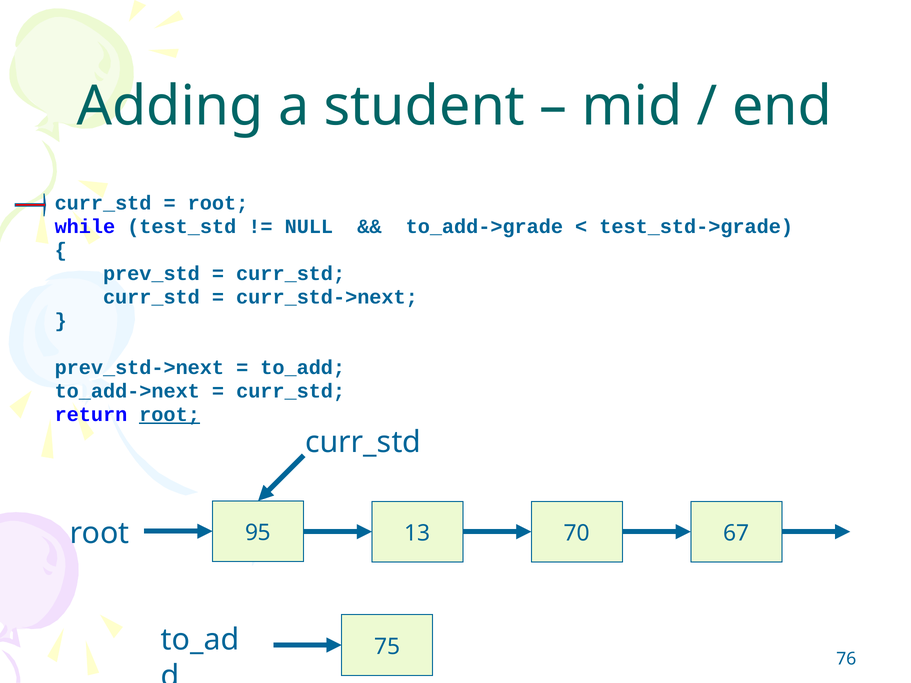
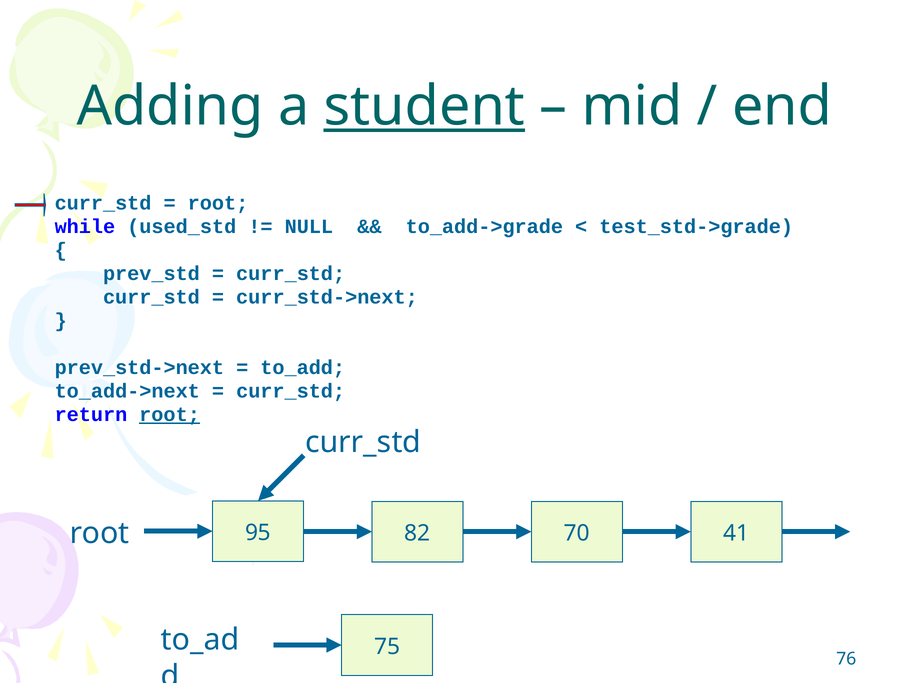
student underline: none -> present (424, 106)
test_std: test_std -> used_std (182, 227)
13: 13 -> 82 (417, 533)
67: 67 -> 41 (736, 533)
